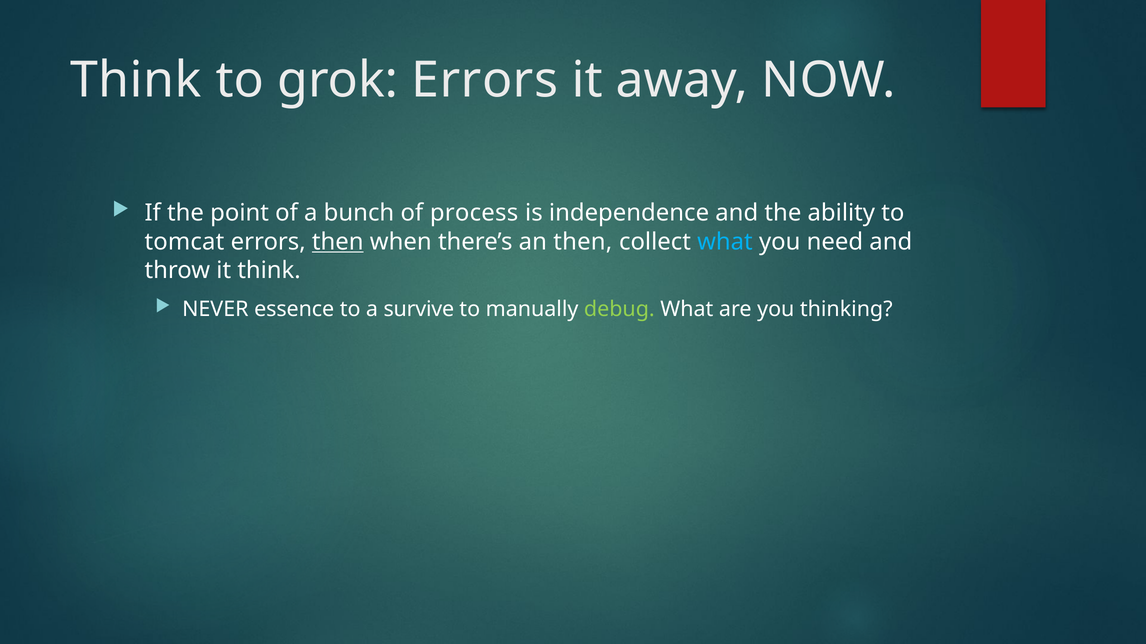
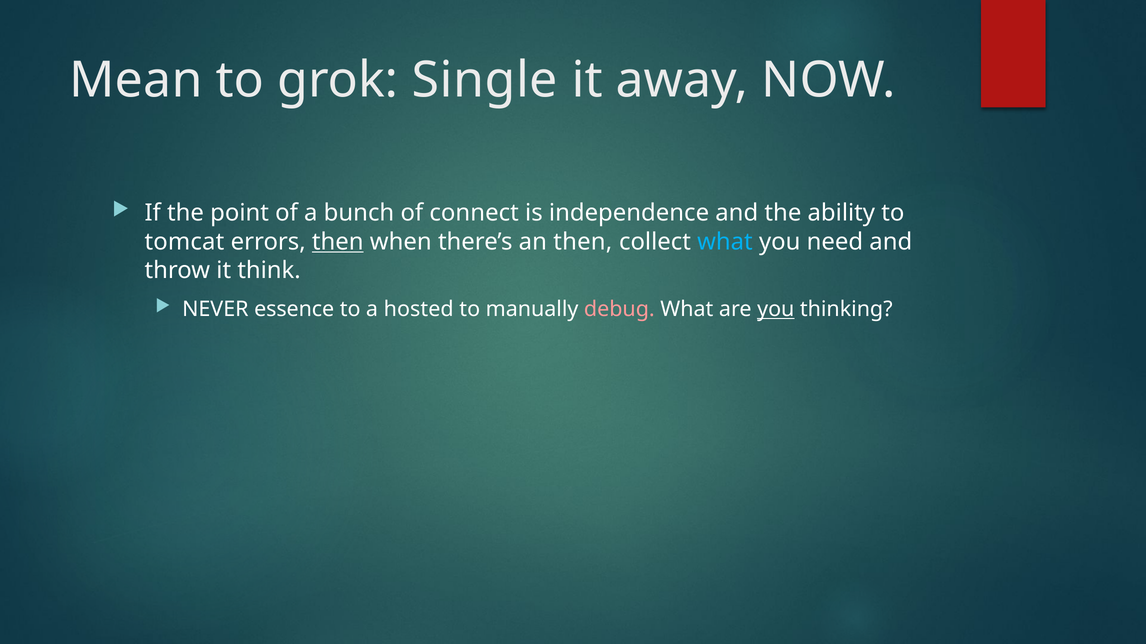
Think: Think -> Mean (136, 80)
grok Errors: Errors -> Single (485, 80)
process: process -> connect (474, 213)
survive: survive -> hosted (419, 310)
debug colour: light green -> pink (619, 310)
you underline: none -> present (776, 310)
